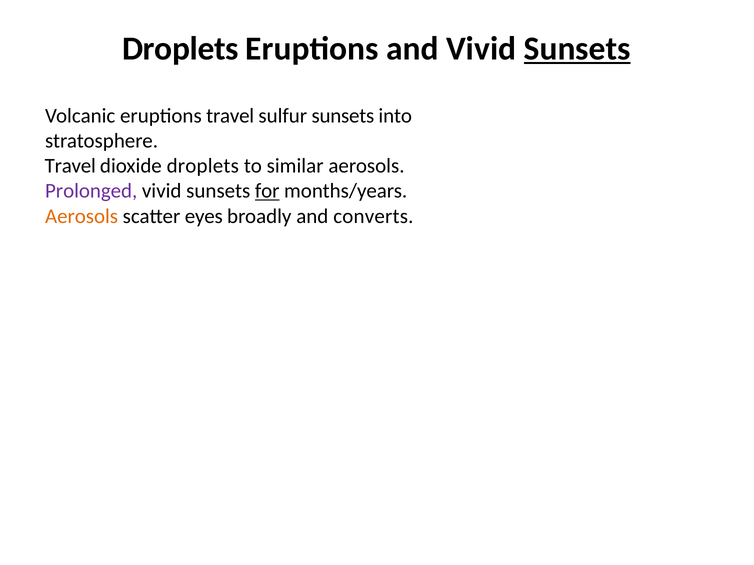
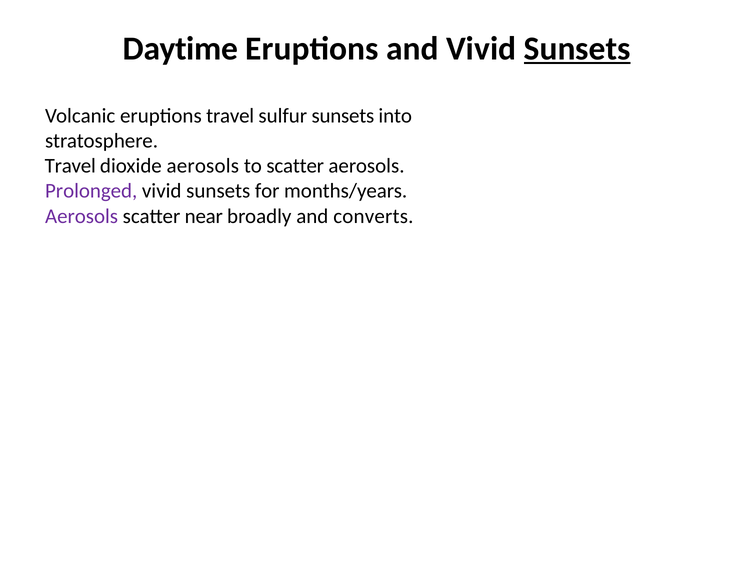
Droplets: Droplets -> Daytime (180, 49)
dioxide droplets: droplets -> aerosols (203, 166)
to similar: similar -> scatter (295, 166)
for underline: present -> none (267, 191)
Aerosols colour: orange -> purple (82, 216)
eyes: eyes -> near (204, 216)
